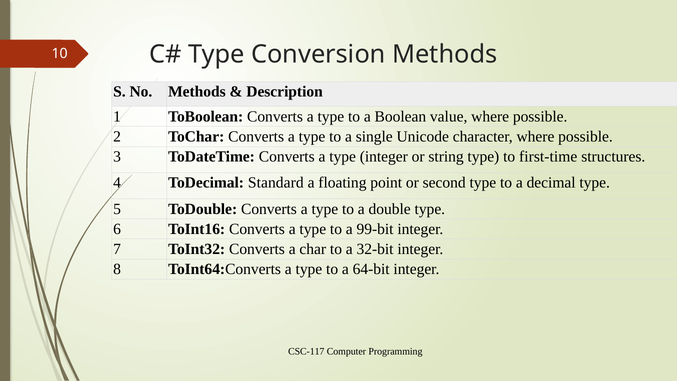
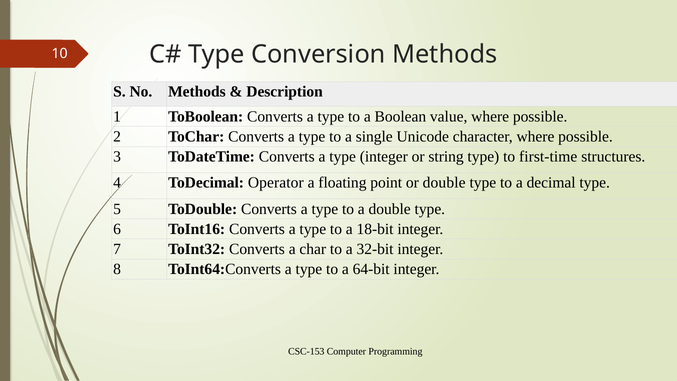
Standard: Standard -> Operator (276, 183)
or second: second -> double (444, 183)
99-bit: 99-bit -> 18-bit (375, 229)
CSC-117: CSC-117 -> CSC-153 (306, 352)
